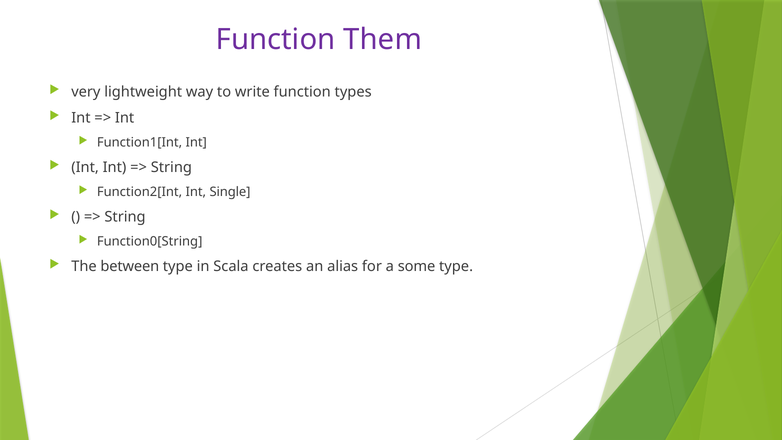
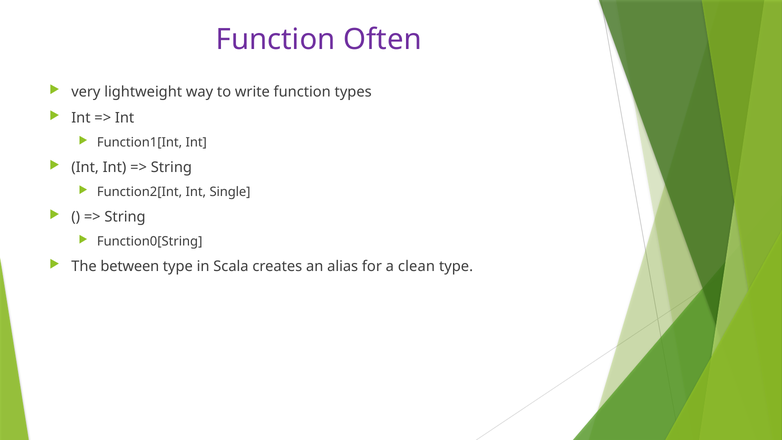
Them: Them -> Often (383, 40)
some: some -> clean (416, 266)
